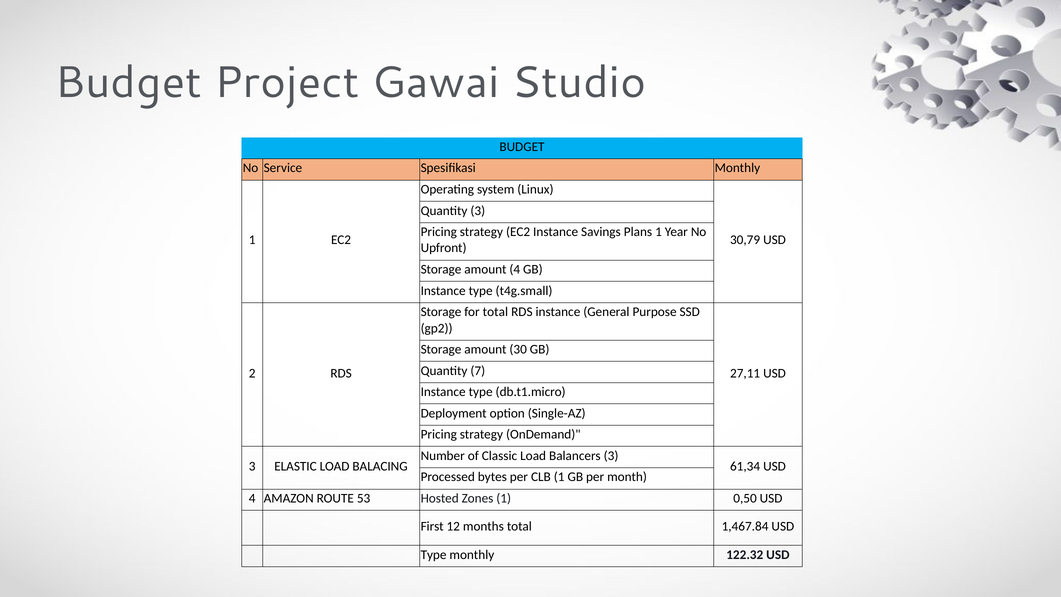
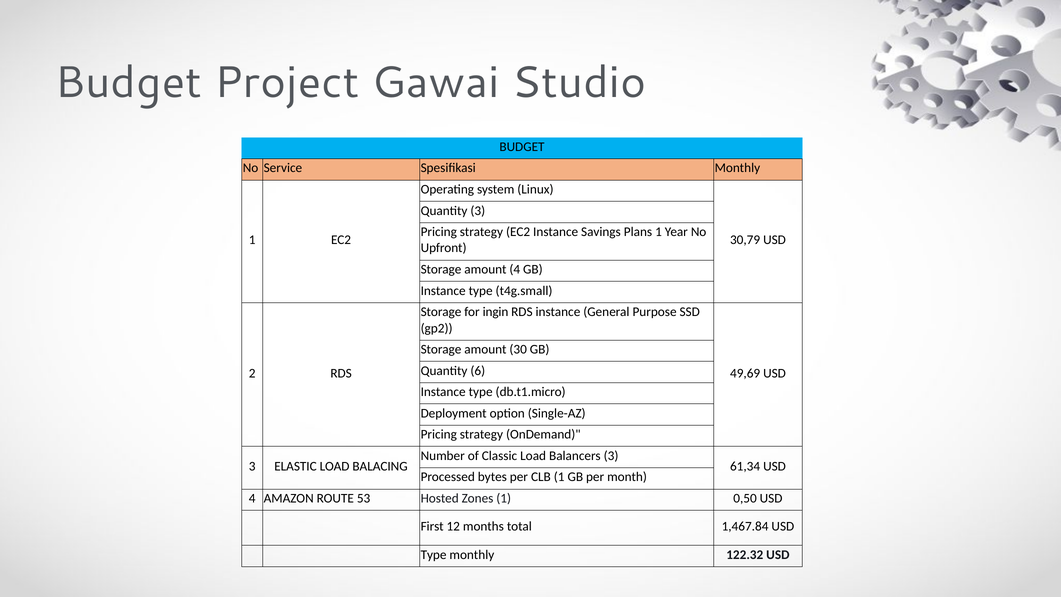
for total: total -> ingin (496, 312)
7: 7 -> 6 (478, 371)
27,11: 27,11 -> 49,69 (745, 373)
